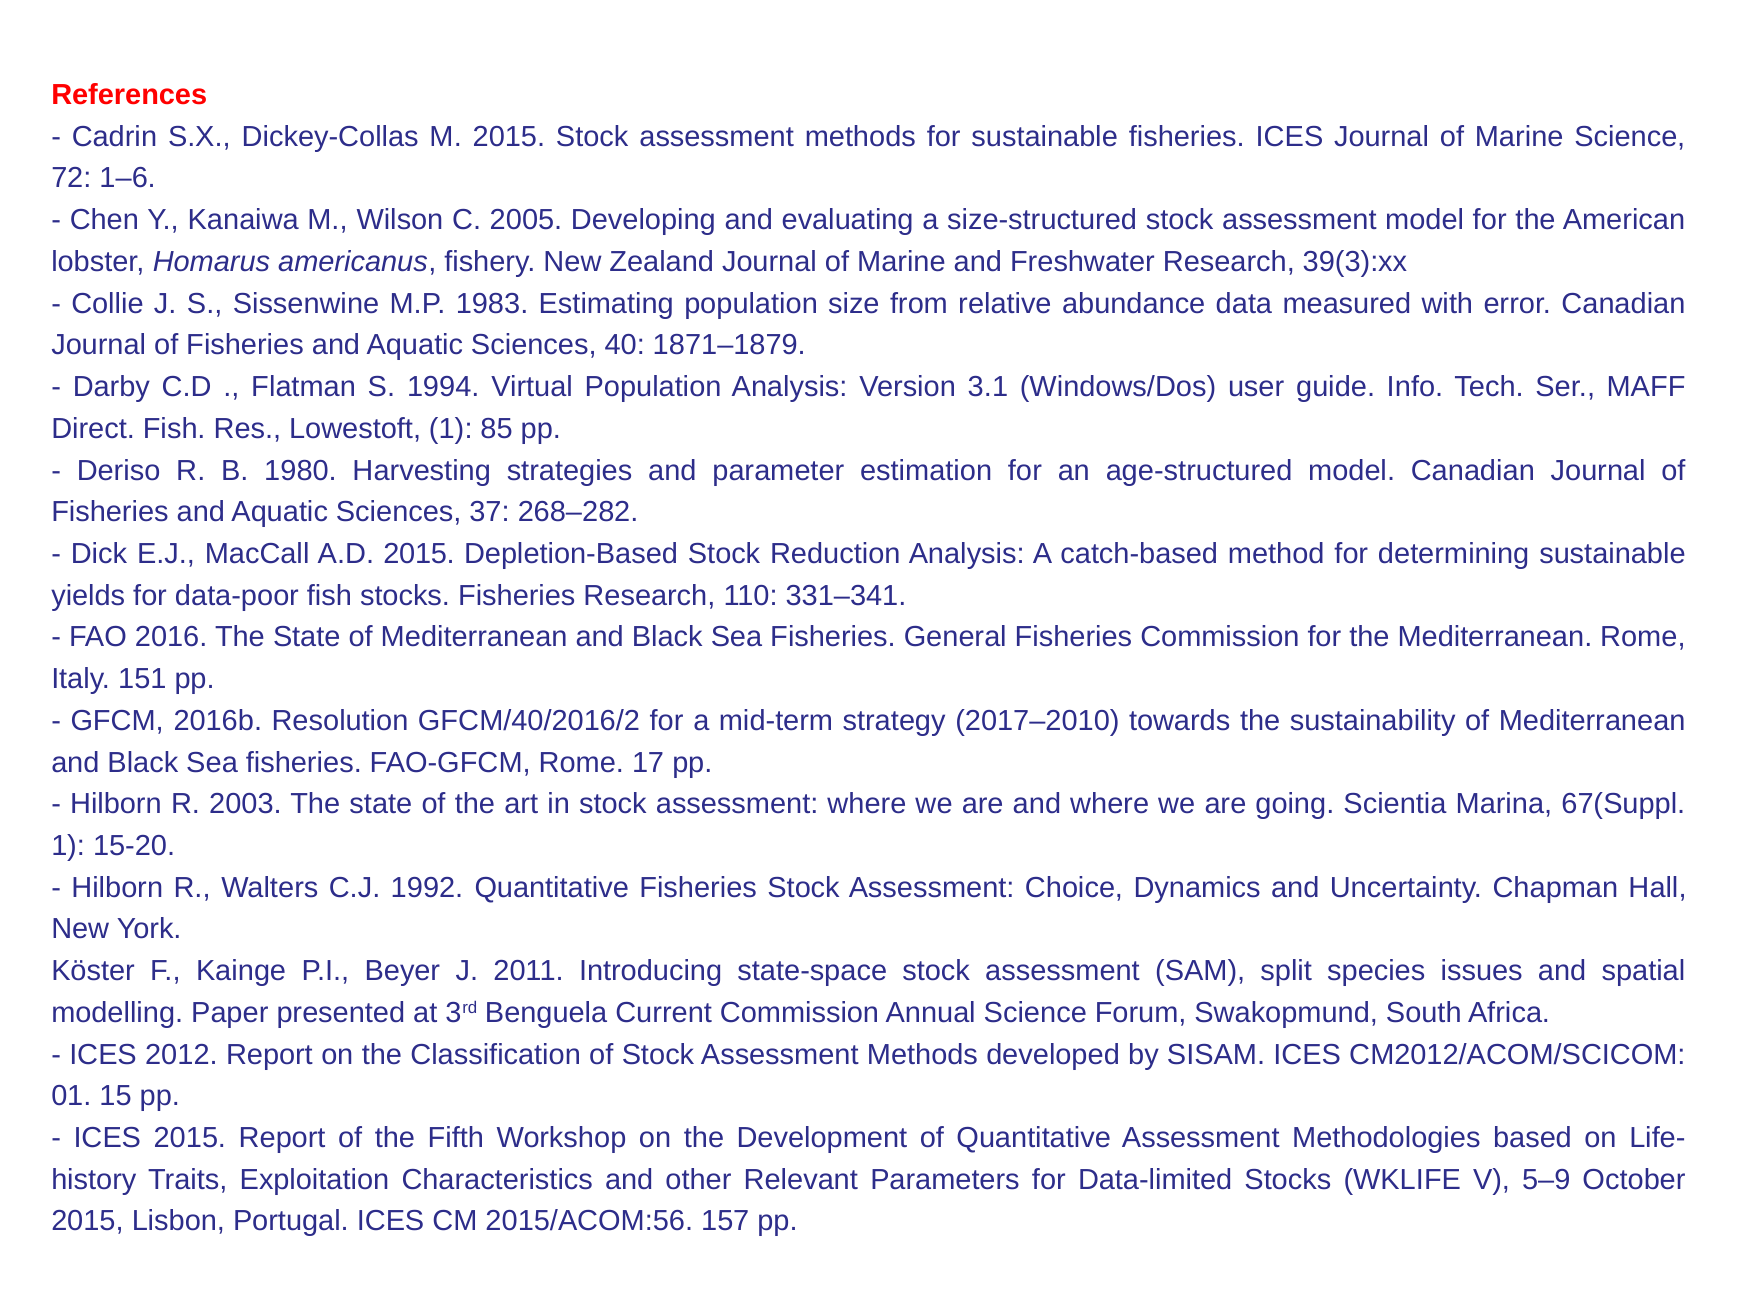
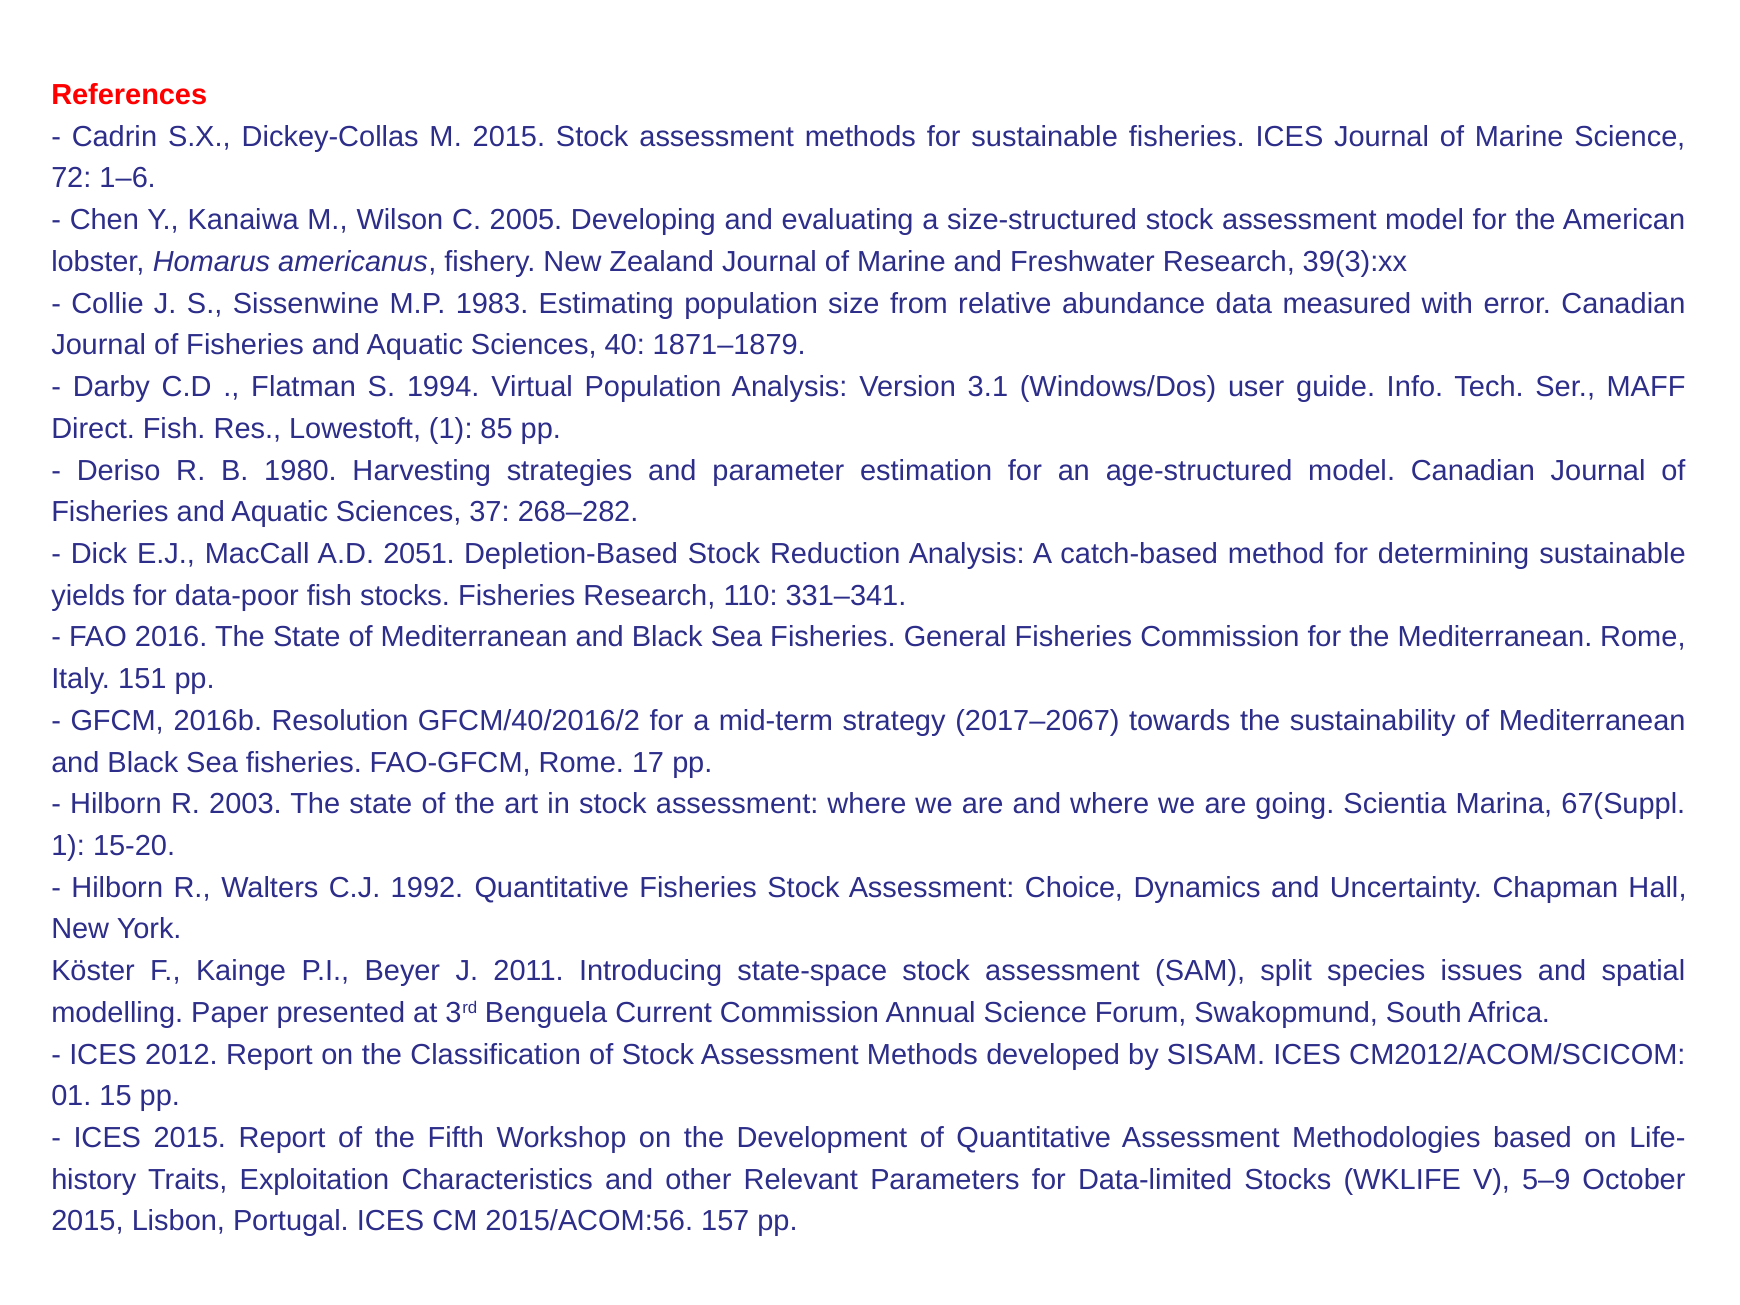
A.D 2015: 2015 -> 2051 (419, 554)
2017–2010: 2017–2010 -> 2017–2067 (1037, 721)
